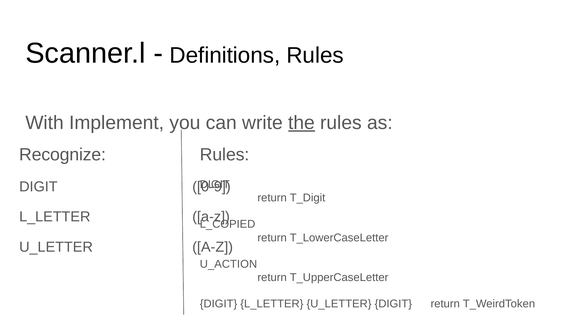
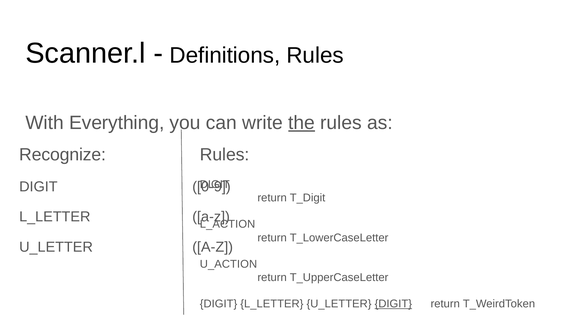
Implement: Implement -> Everything (117, 123)
L_COPIED: L_COPIED -> L_ACTION (228, 224)
DIGIT underline: none -> present (393, 303)
